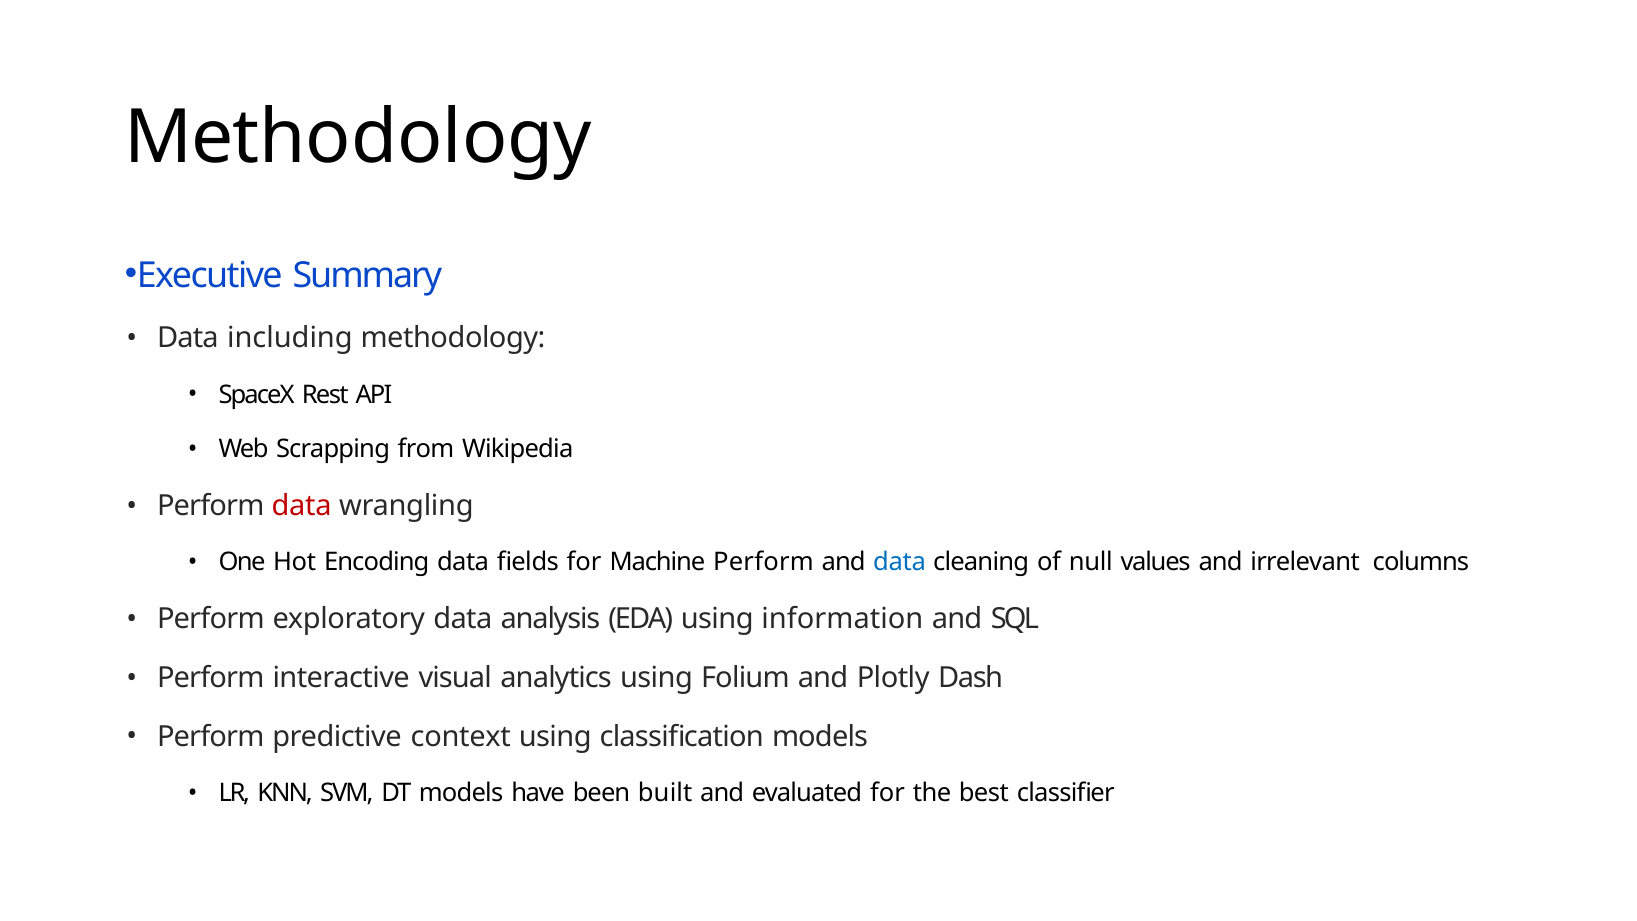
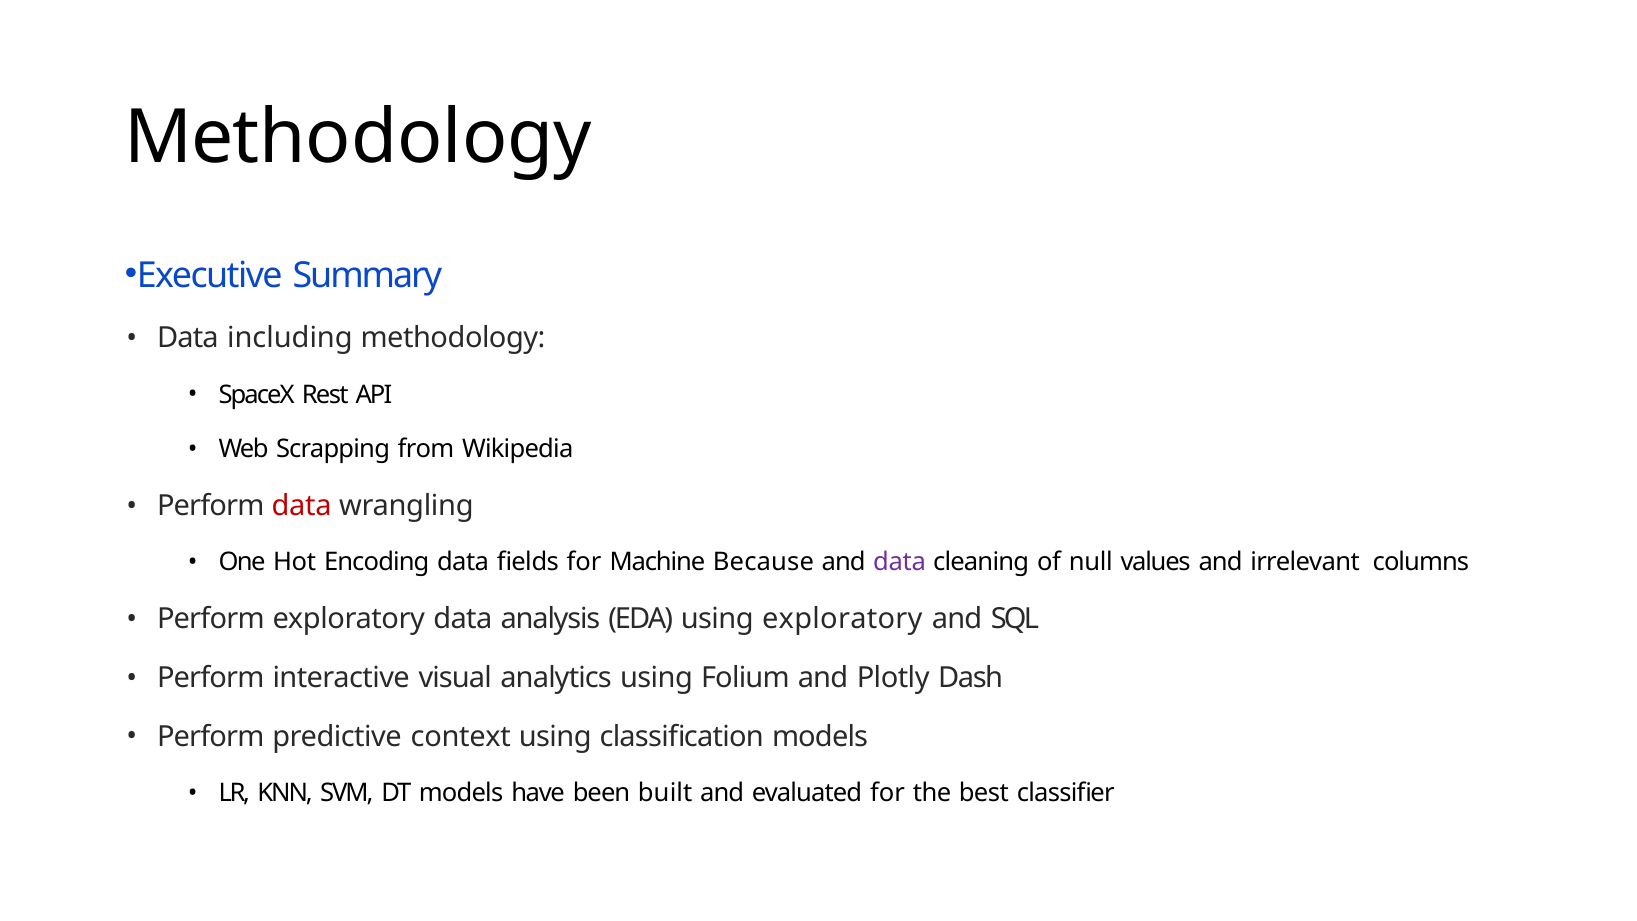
Machine Perform: Perform -> Because (763, 562)
data colour: blue -> purple (900, 562)
using information: information -> exploratory (842, 619)
